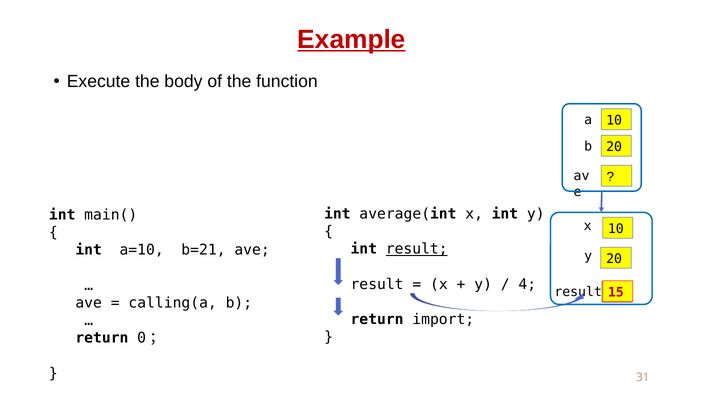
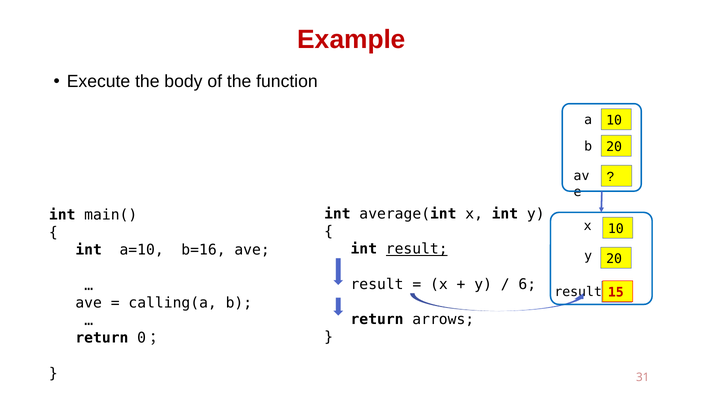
Example underline: present -> none (351, 39)
b=21: b=21 -> b=16 (203, 250)
4: 4 -> 6 (527, 284)
import: import -> arrows (443, 319)
